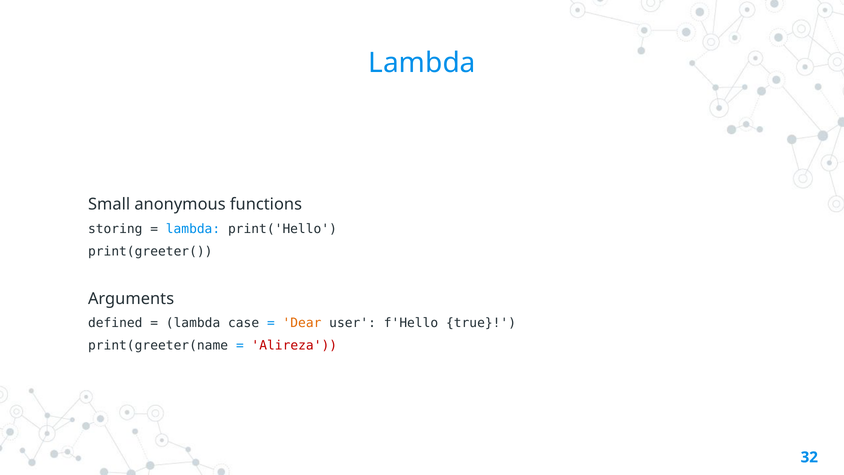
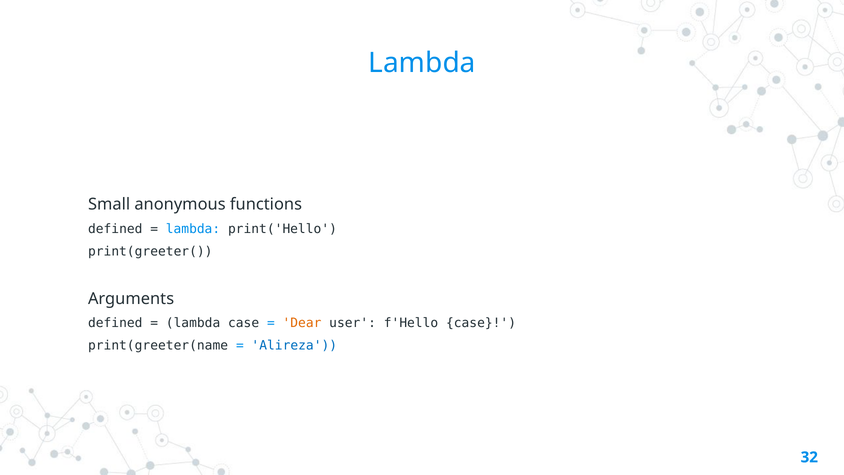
storing: storing -> defined (115, 229)
f'Hello true: true -> case (481, 323)
Alireza colour: red -> blue (294, 346)
